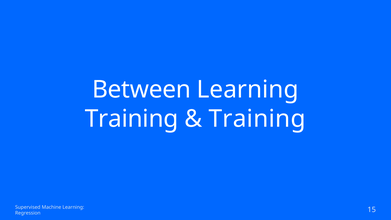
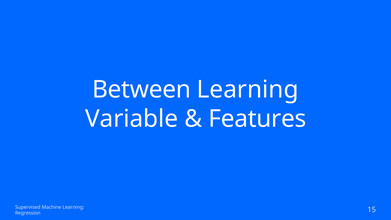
Training: Training -> Variable (132, 119)
Training: Training -> Features (257, 119)
